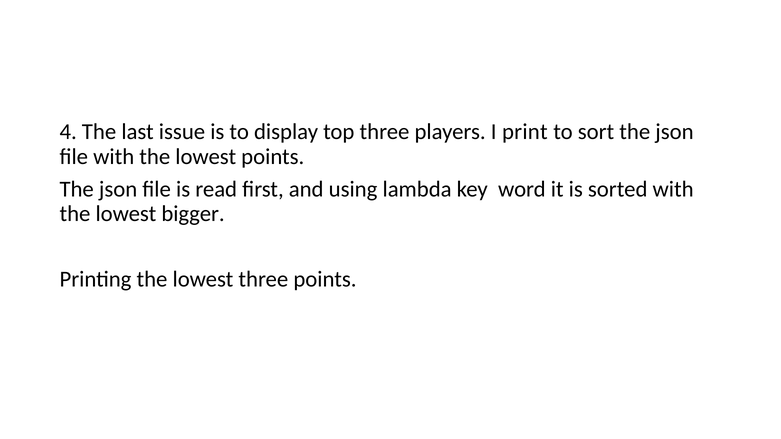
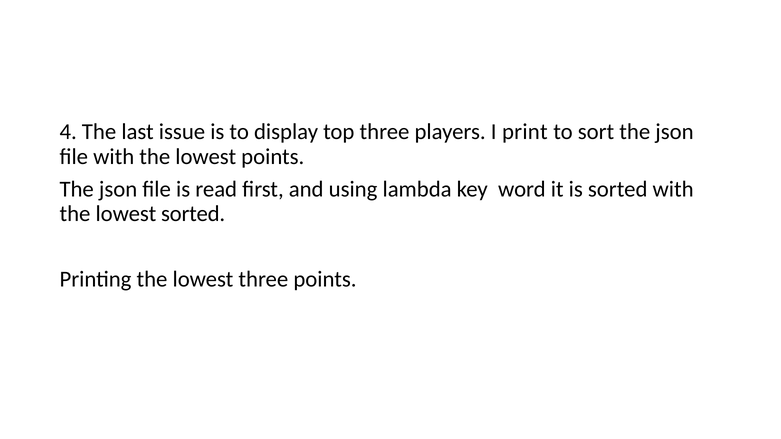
lowest bigger: bigger -> sorted (193, 214)
